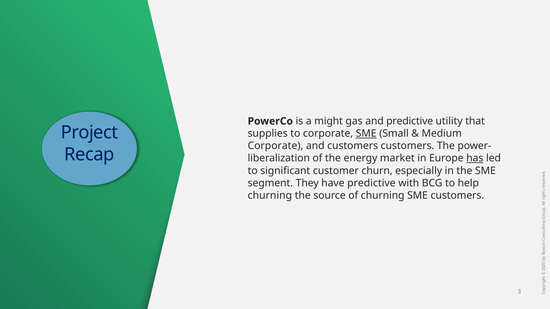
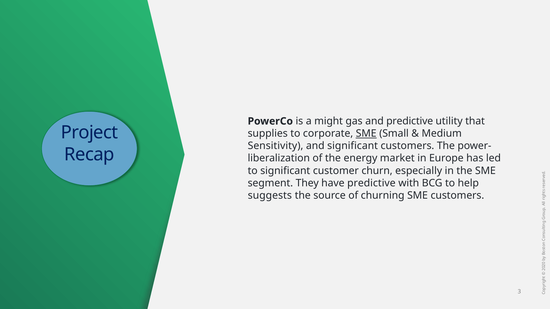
Corporate: Corporate -> Sensitivity (275, 146)
and customers: customers -> significant (353, 146)
has underline: present -> none (475, 158)
churning: churning -> suggests (270, 196)
